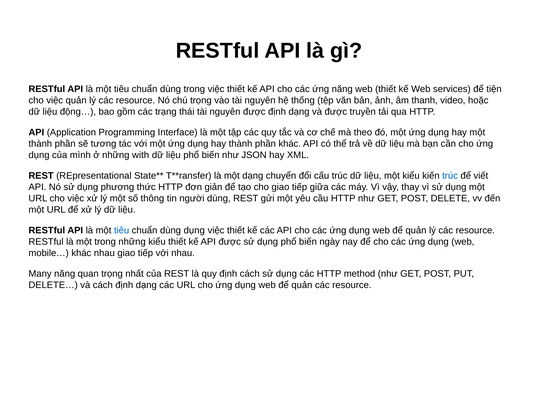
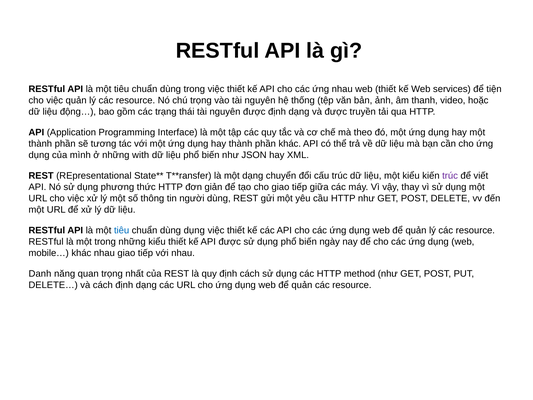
ứng năng: năng -> nhau (342, 89)
trúc colour: blue -> purple (450, 176)
Many: Many -> Danh (40, 274)
